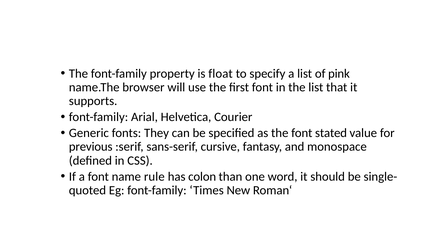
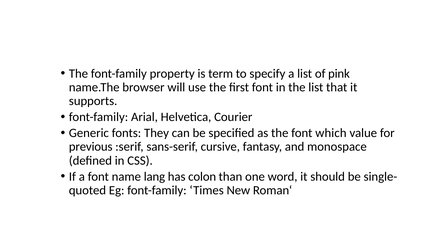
float: float -> term (221, 74)
stated: stated -> which (331, 133)
rule: rule -> lang (154, 177)
